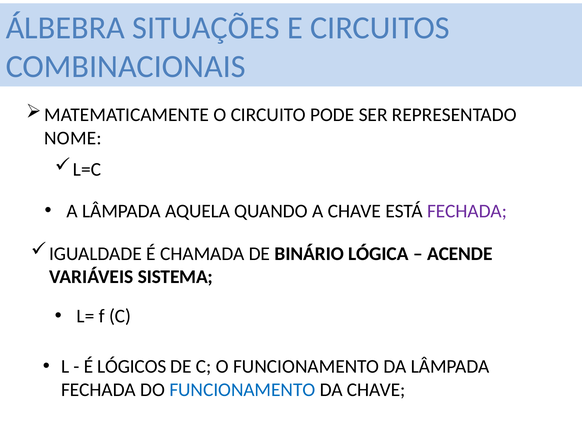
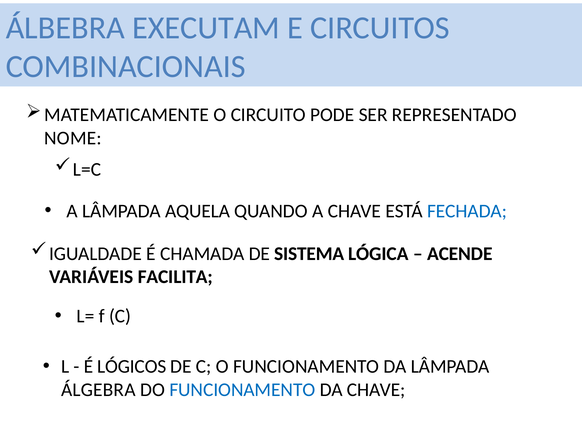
SITUAÇÕES: SITUAÇÕES -> EXECUTAM (206, 28)
FECHADA colour: purple -> blue (467, 211)
BINÁRIO: BINÁRIO -> SISTEMA (309, 254)
SISTEMA: SISTEMA -> FACILITA (175, 277)
FECHADA: FECHADA -> ÁLGEBRA (98, 390)
